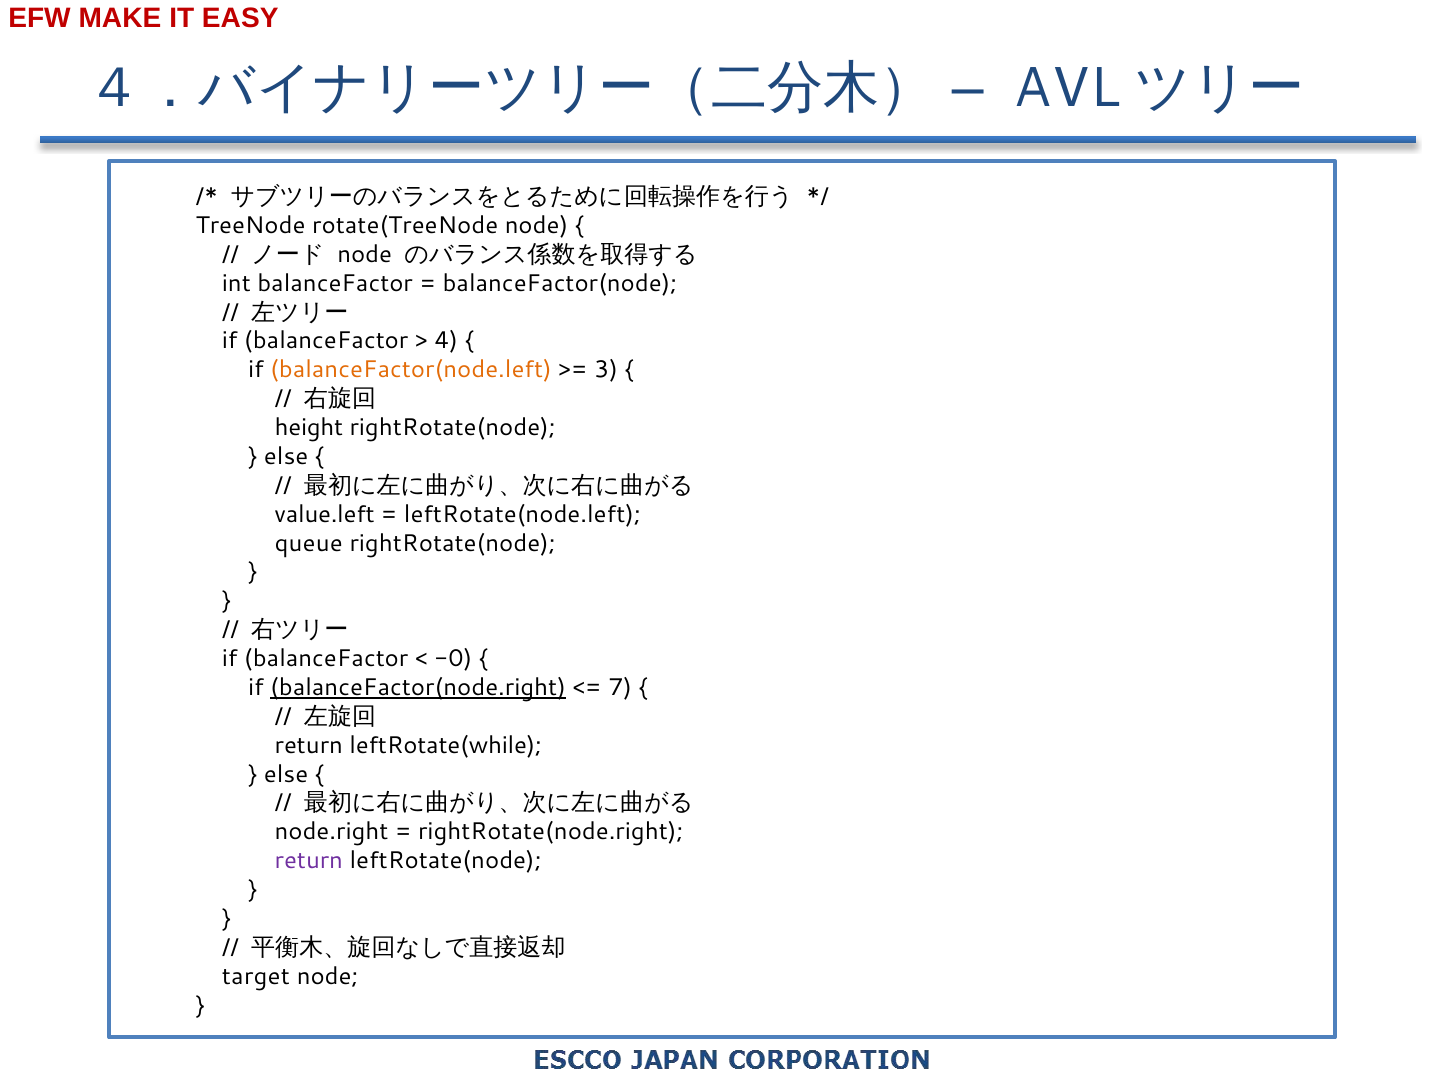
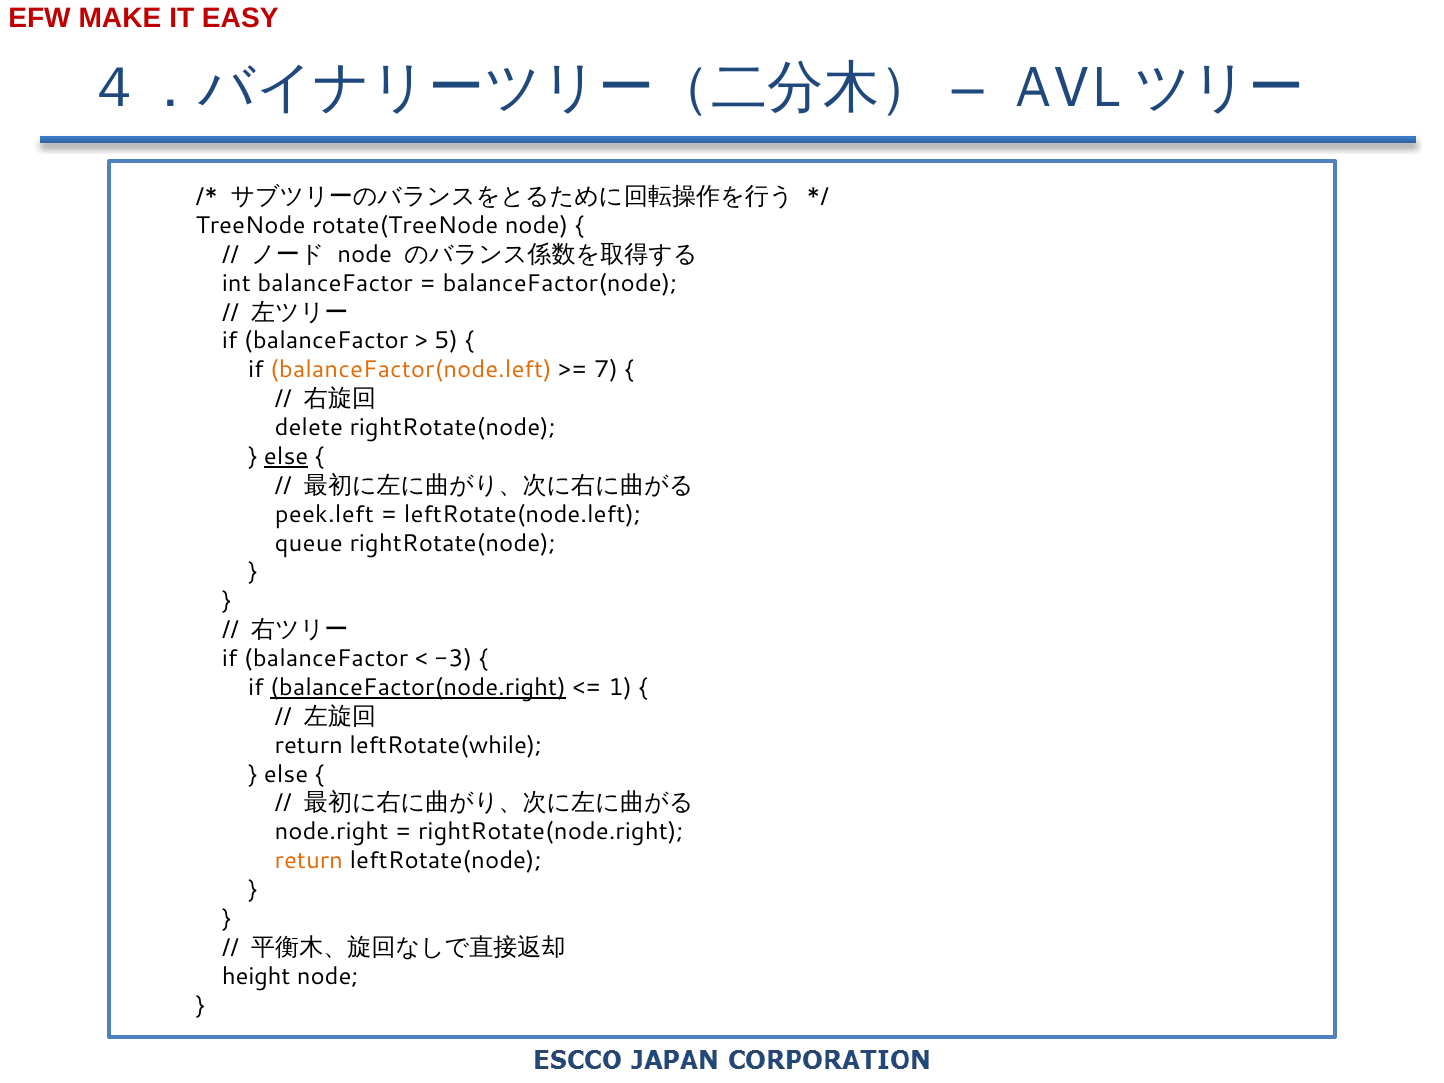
4: 4 -> 5 (446, 341)
3: 3 -> 7 (606, 370)
height: height -> delete (309, 428)
else underline: none -> present (286, 456)
value.left: value.left -> peek.left (324, 514)
-0: -0 -> -3 (453, 659)
7: 7 -> 1 (620, 688)
return colour: purple -> orange (309, 861)
target: target -> height (256, 976)
